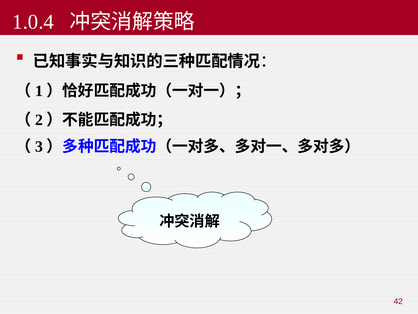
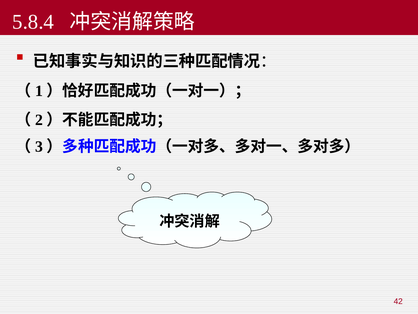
1.0.4: 1.0.4 -> 5.8.4 (33, 22)
